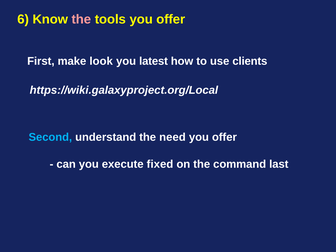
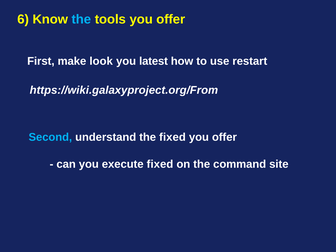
the colour: pink -> light blue (81, 19)
clients: clients -> restart (250, 61)
https://wiki.galaxyproject.org/Local: https://wiki.galaxyproject.org/Local -> https://wiki.galaxyproject.org/From (124, 90)
the need: need -> fixed (172, 137)
last: last -> site (279, 164)
